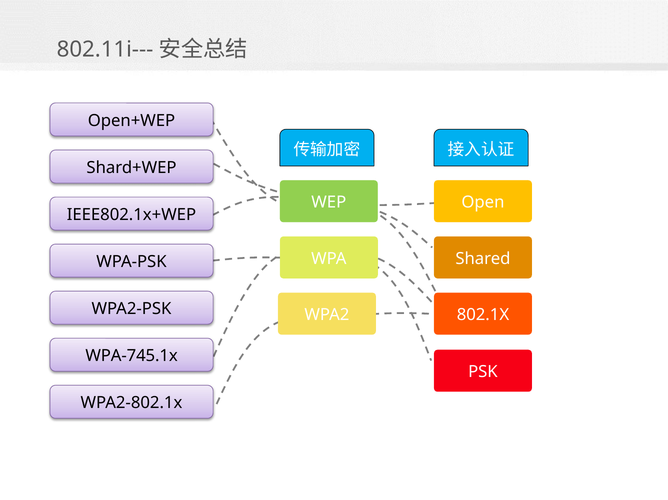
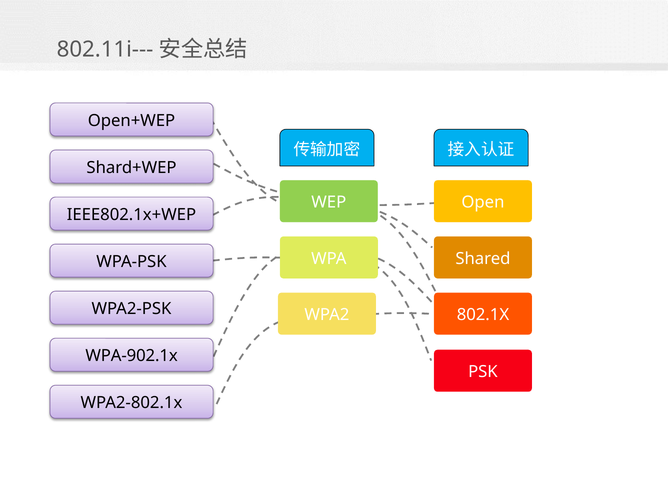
WPA-745.1x: WPA-745.1x -> WPA-902.1x (132, 357)
